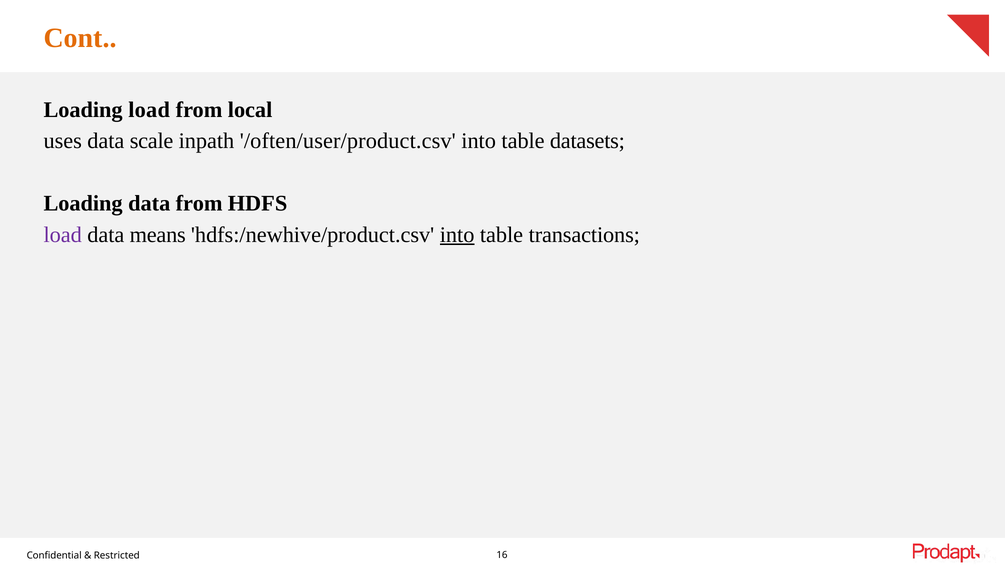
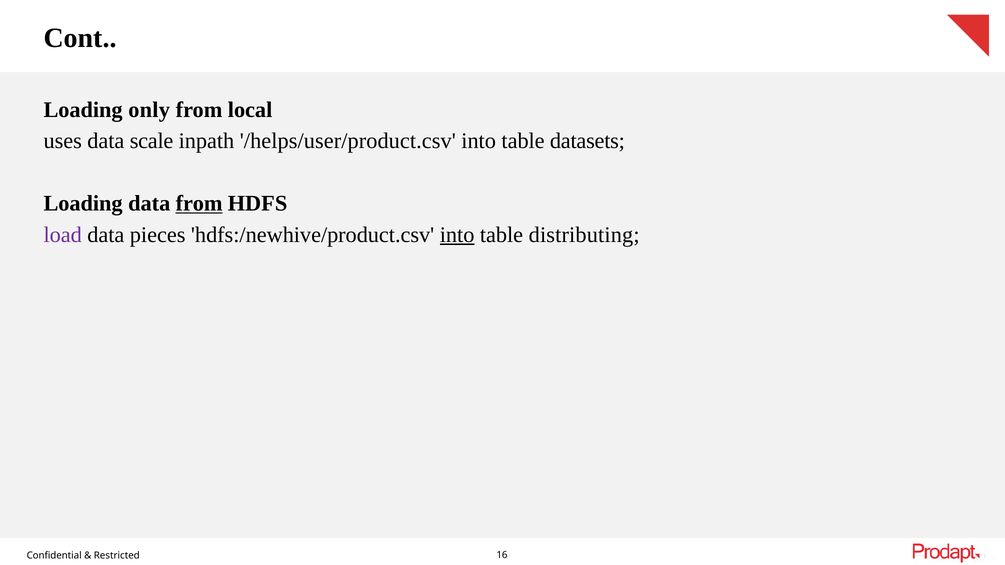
Cont colour: orange -> black (80, 38)
Loading load: load -> only (149, 110)
/often/user/product.csv: /often/user/product.csv -> /helps/user/product.csv (348, 141)
from underline: none -> present (199, 204)
means: means -> pieces (158, 235)
transactions: transactions -> distributing (584, 235)
